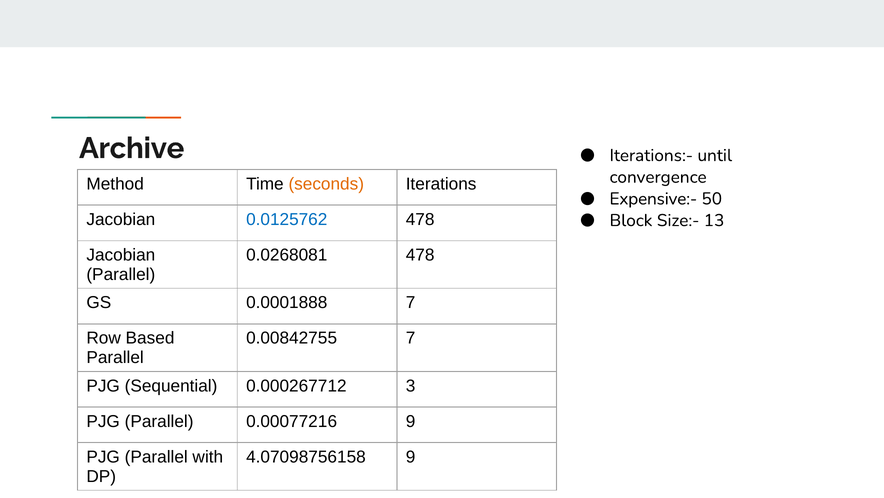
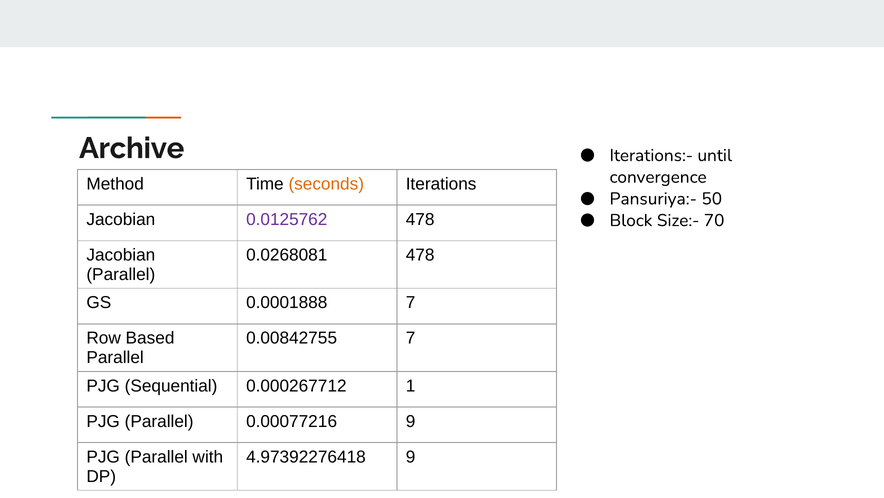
Expensive:-: Expensive:- -> Pansuriya:- (653, 198)
0.0125762 colour: blue -> purple (287, 219)
13: 13 -> 70 (714, 220)
3: 3 -> 1 (411, 385)
4.07098756158: 4.07098756158 -> 4.97392276418 (306, 456)
